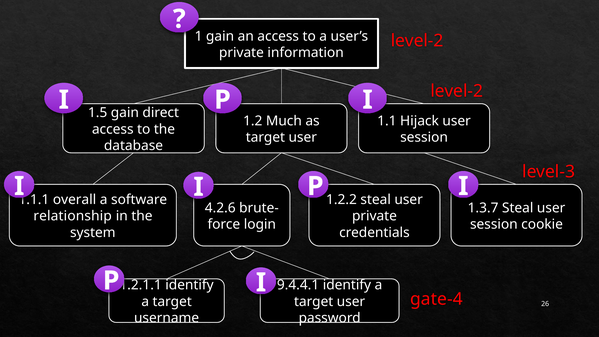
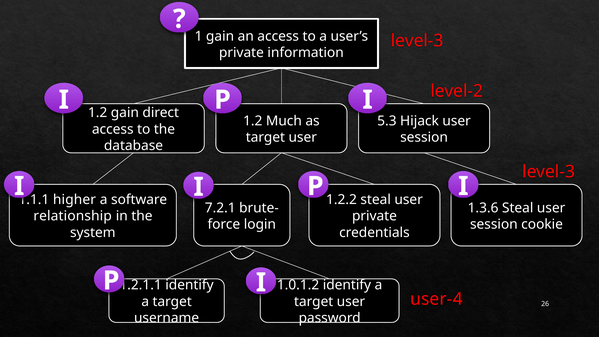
level-2: level-2 -> level-3 (417, 41)
1.5: 1.5 -> 1.2 (98, 113)
1.1: 1.1 -> 5.3 (387, 121)
overall: overall -> higher (74, 200)
4.2.6: 4.2.6 -> 7.2.1 (220, 208)
1.3.7: 1.3.7 -> 1.3.6 (483, 208)
9.4.4.1: 9.4.4.1 -> 1.0.1.2 (298, 285)
gate-4: gate-4 -> user-4 (436, 299)
